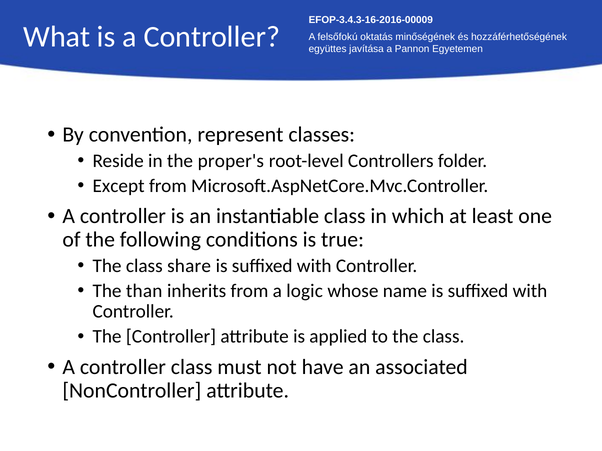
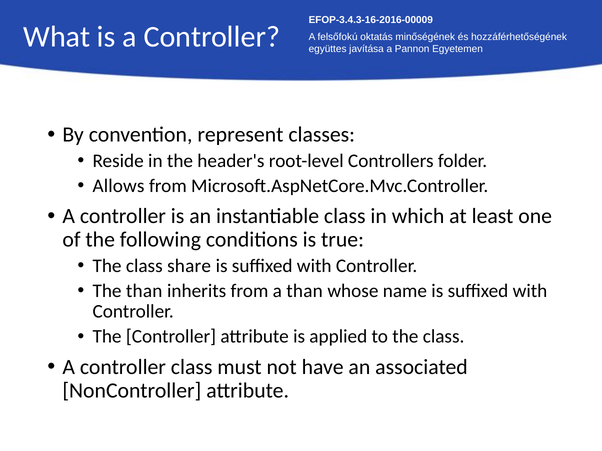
proper's: proper's -> header's (231, 161)
Except: Except -> Allows (119, 186)
a logic: logic -> than (305, 291)
